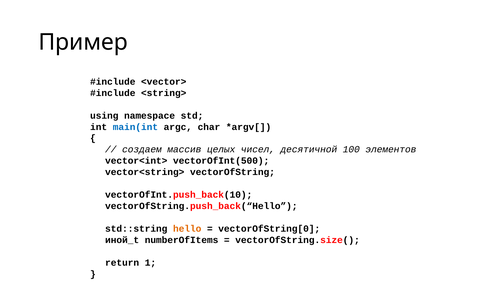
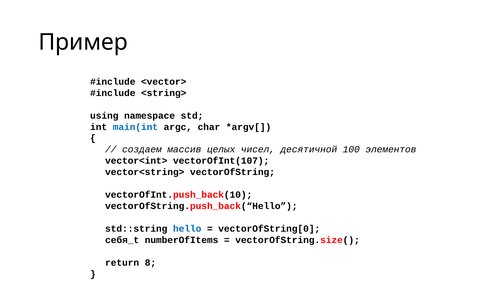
vectorOfInt(500: vectorOfInt(500 -> vectorOfInt(107 (221, 161)
hello colour: orange -> blue (187, 229)
иной_t: иной_t -> себя_t (122, 240)
1: 1 -> 8 (150, 263)
